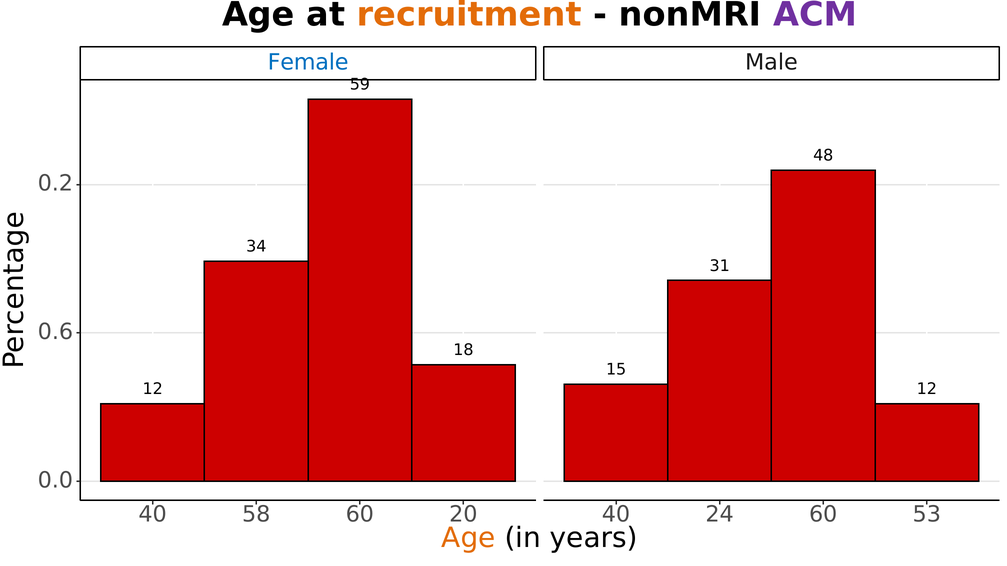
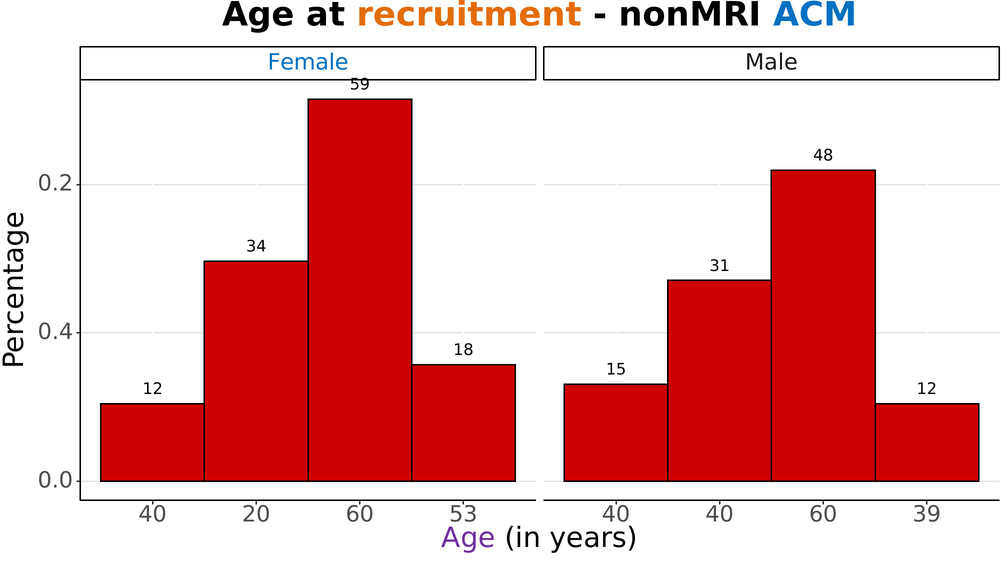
ACM colour: purple -> blue (815, 15)
0.6: 0.6 -> 0.4 (55, 332)
58: 58 -> 20 (256, 515)
20: 20 -> 53 (463, 515)
40 24: 24 -> 40 (720, 515)
53: 53 -> 39 (927, 515)
Age colour: orange -> purple (469, 539)
